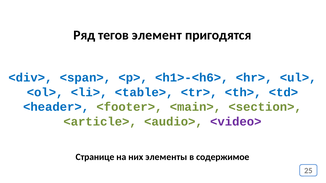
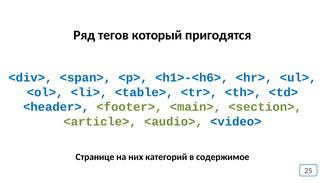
элемент: элемент -> который (157, 35)
<video> colour: purple -> blue (236, 122)
элементы: элементы -> категорий (166, 157)
